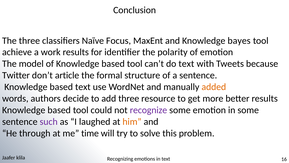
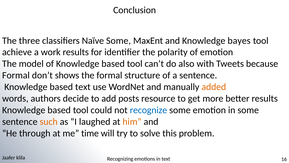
Naïve Focus: Focus -> Some (118, 41)
do text: text -> also (186, 64)
Twitter: Twitter -> Formal (16, 75)
article: article -> shows (67, 75)
add three: three -> posts (129, 98)
recognize colour: purple -> blue (148, 110)
such colour: purple -> orange (49, 121)
